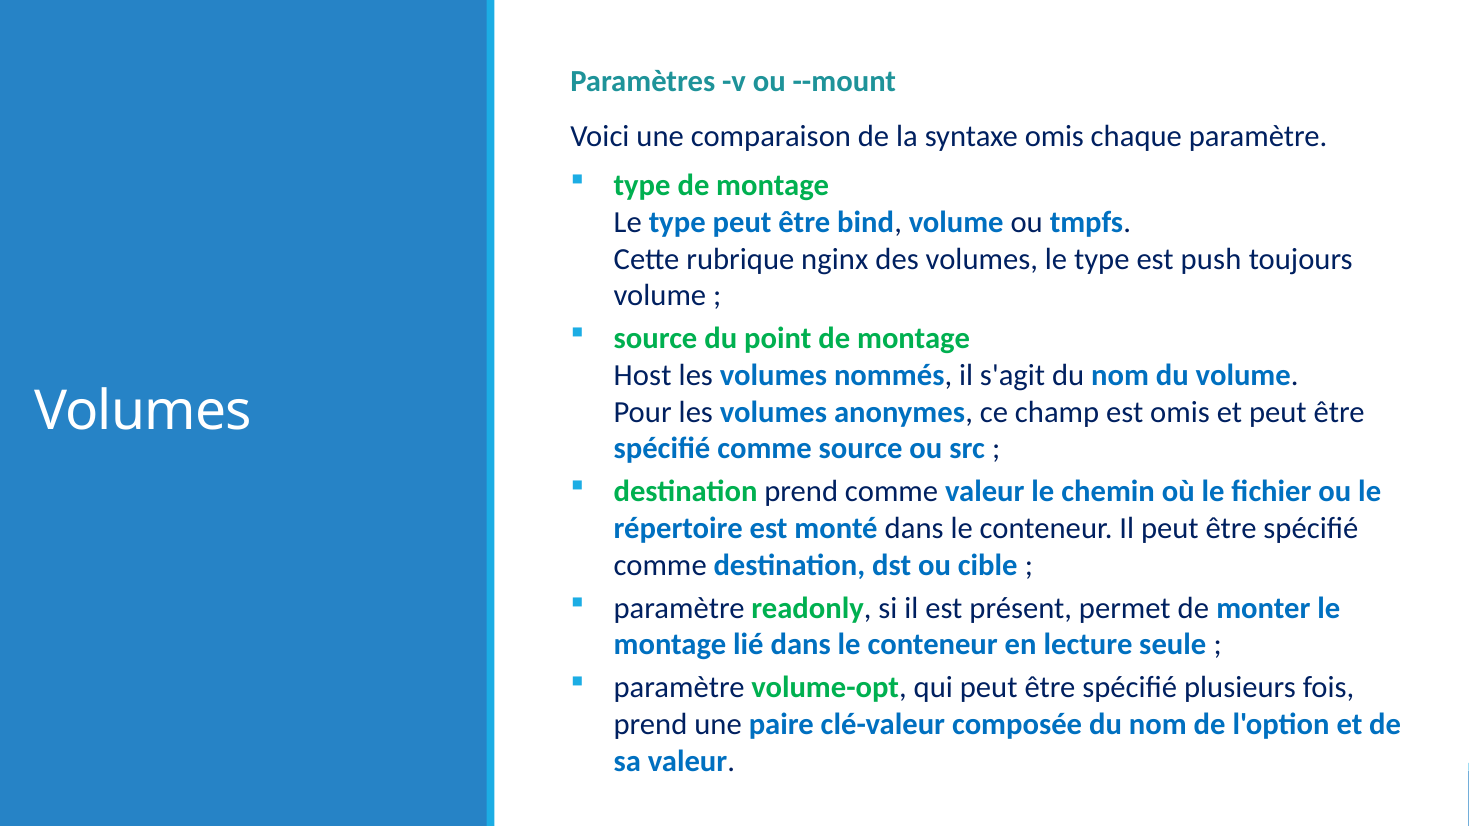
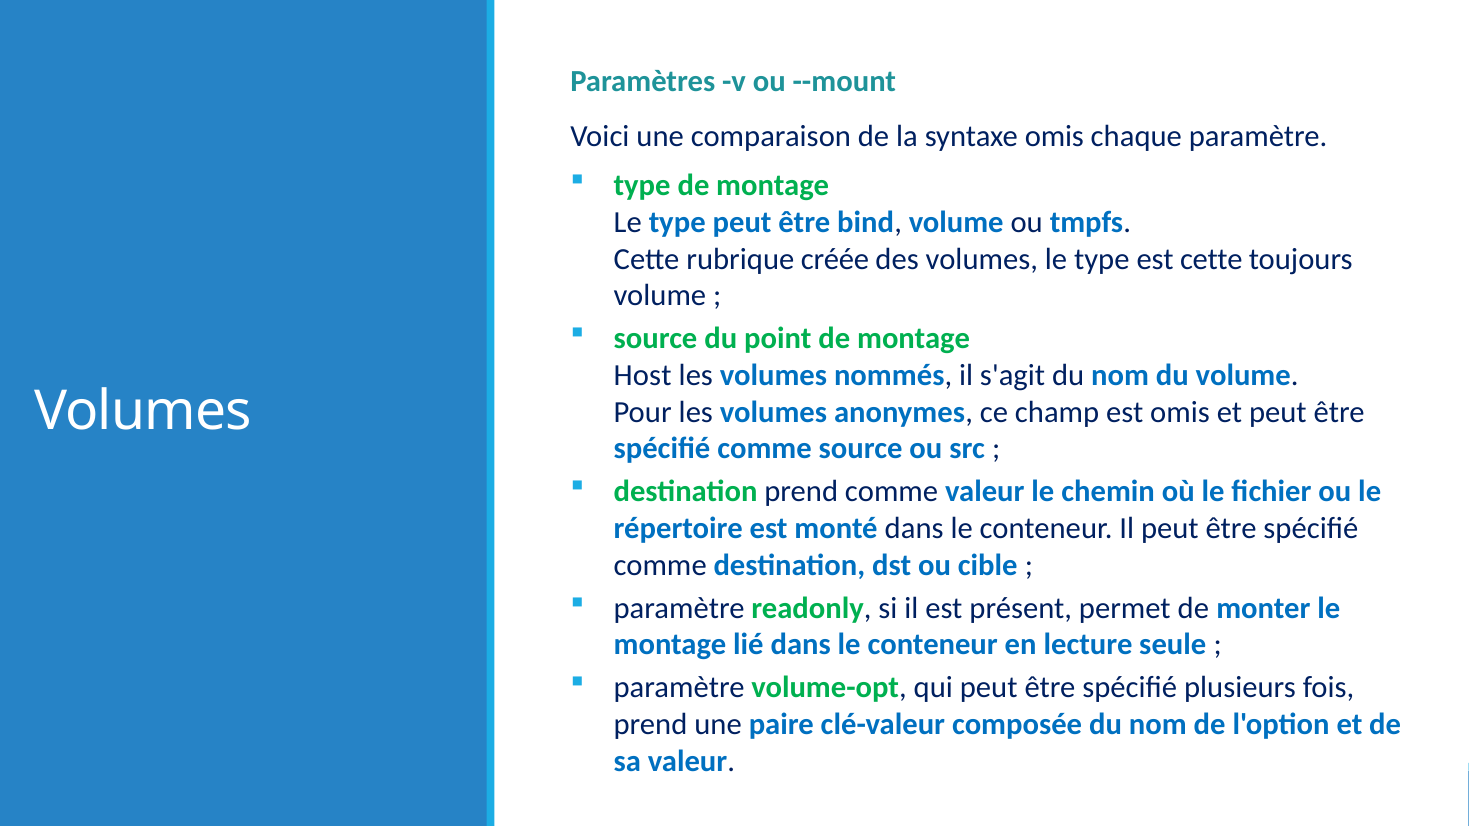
nginx: nginx -> créée (835, 259)
est push: push -> cette (1211, 259)
